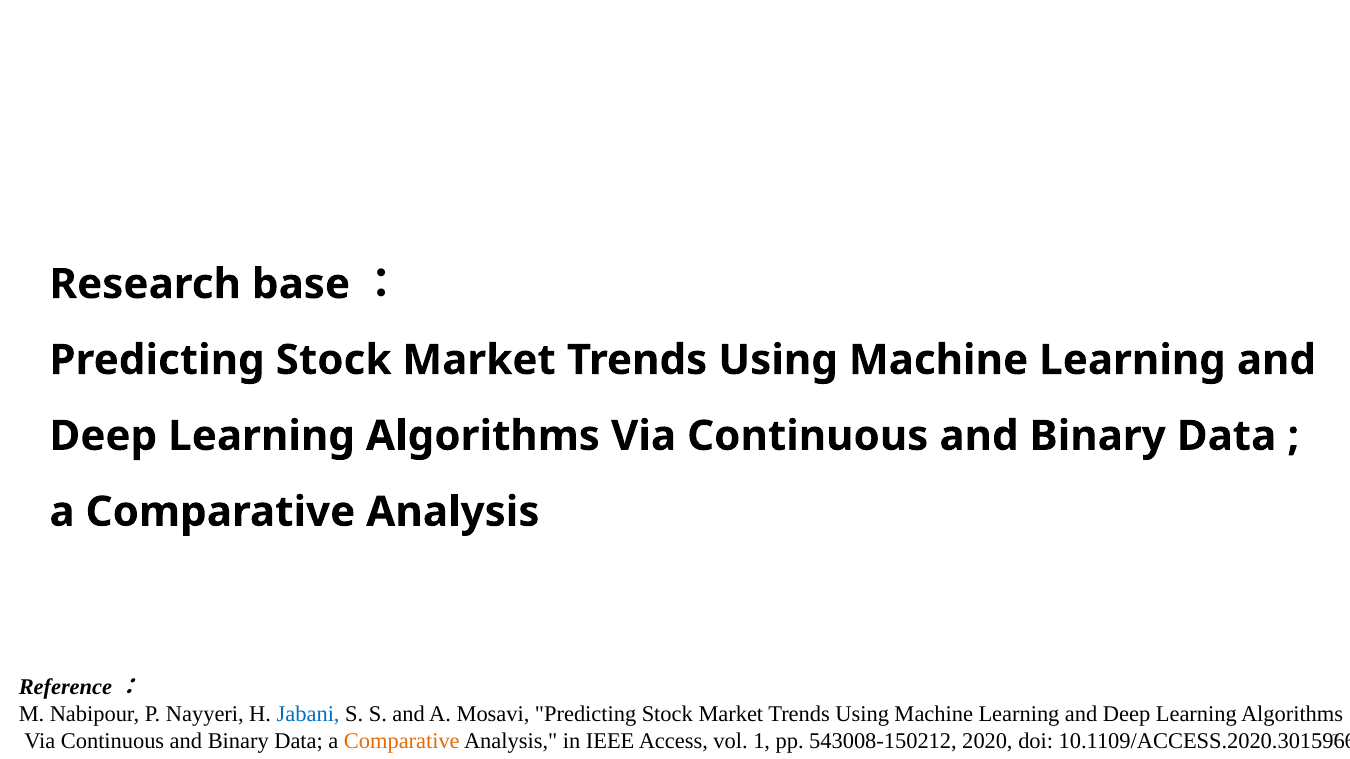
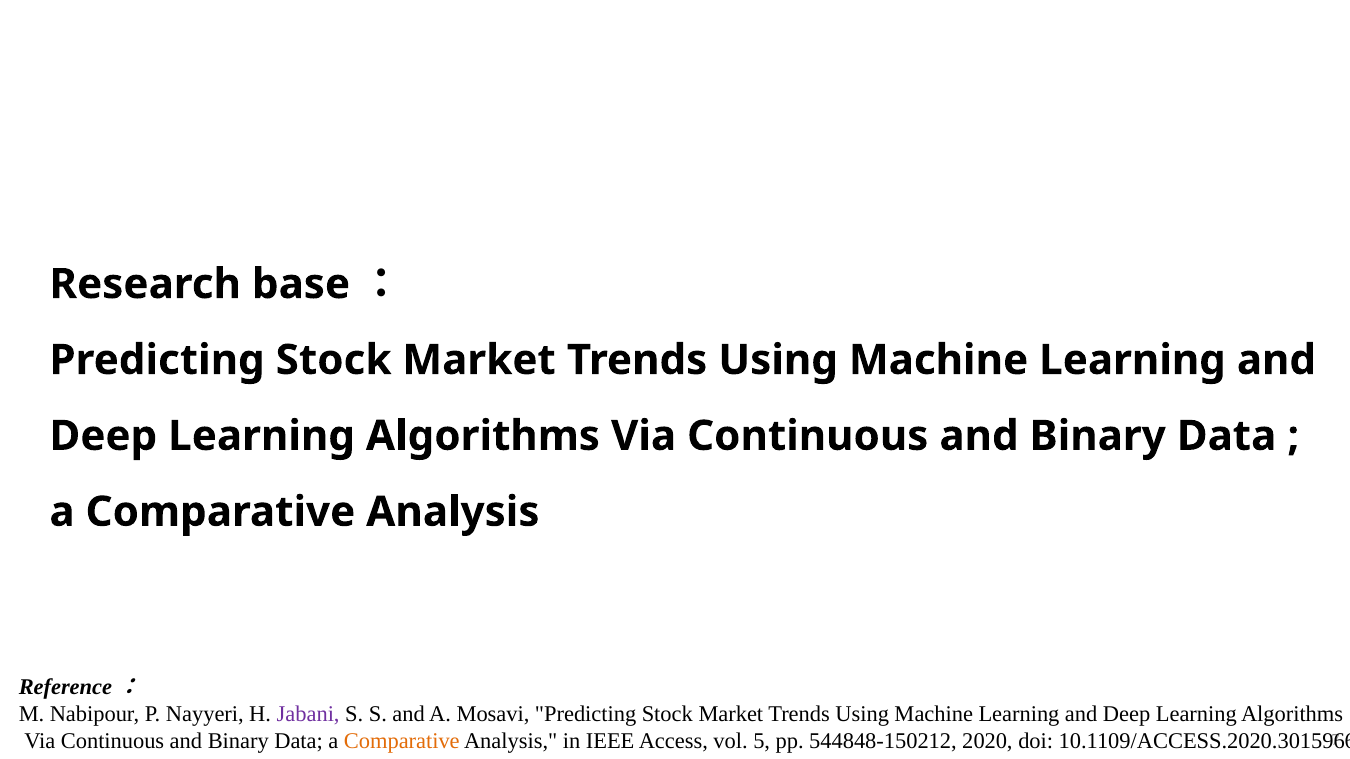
Jabani colour: blue -> purple (308, 714)
1: 1 -> 5 (762, 741)
543008-150212: 543008-150212 -> 544848-150212 (883, 741)
